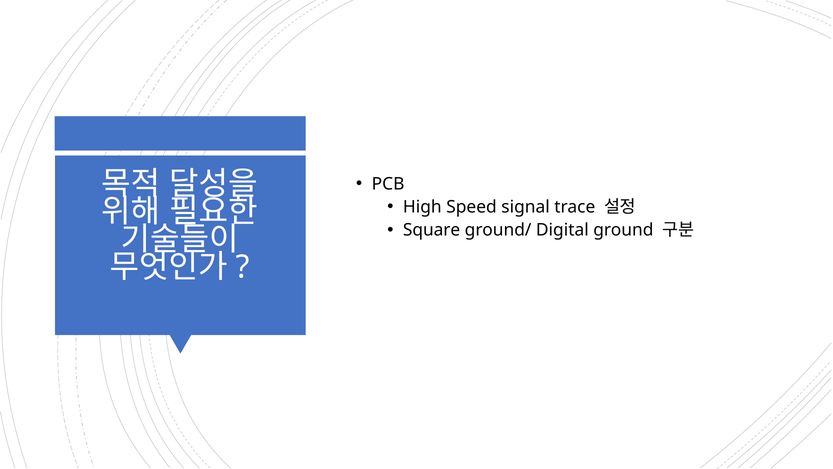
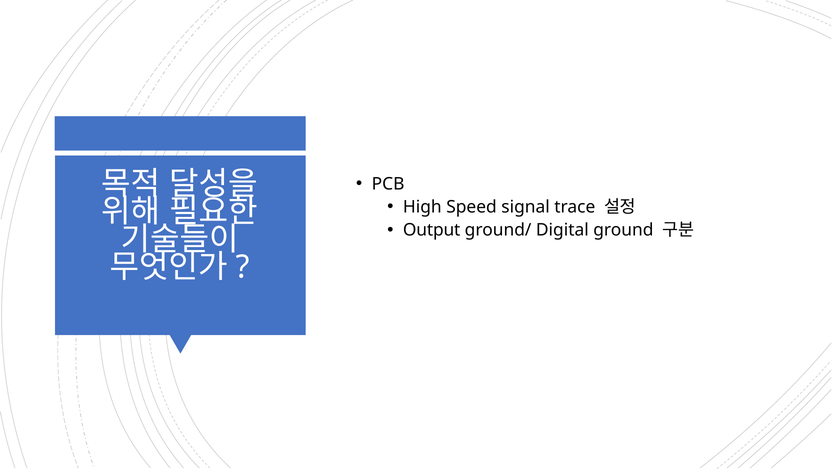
Square: Square -> Output (432, 230)
